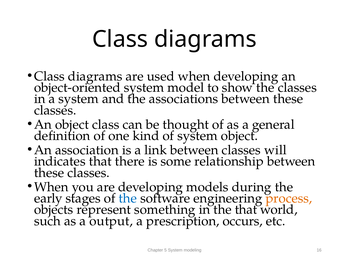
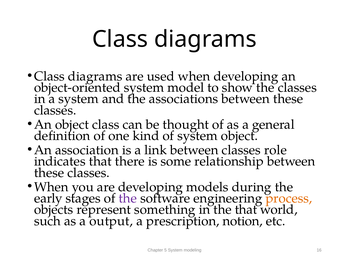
will: will -> role (275, 150)
the colour: blue -> purple (128, 198)
occurs: occurs -> notion (243, 221)
